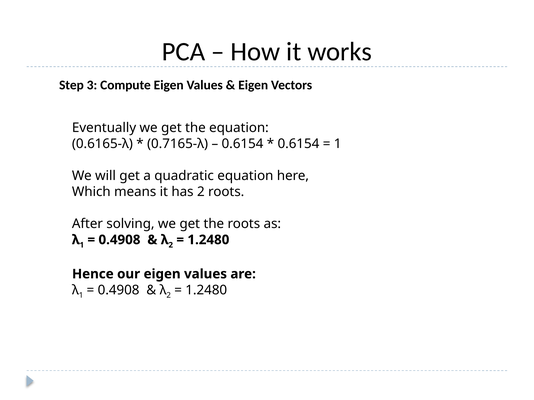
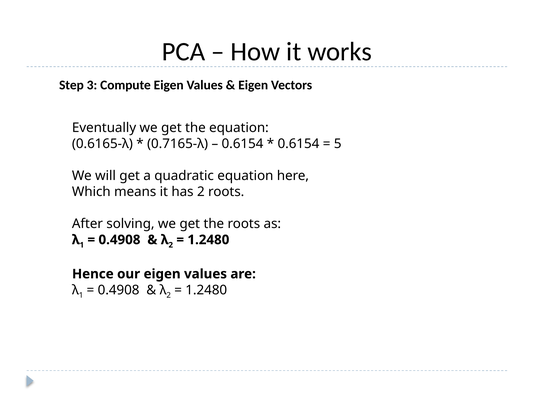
1: 1 -> 5 (338, 144)
